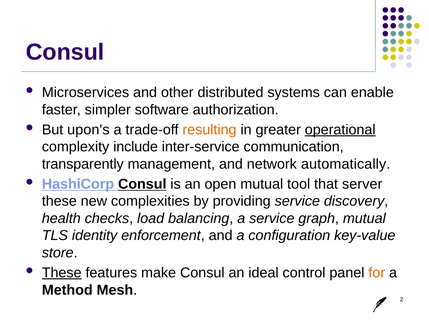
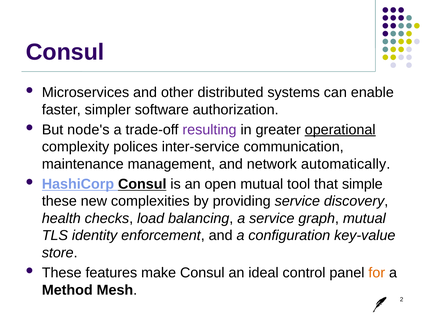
upon's: upon's -> node's (88, 130)
resulting colour: orange -> purple (210, 130)
include: include -> polices (136, 147)
transparently: transparently -> maintenance (83, 164)
server: server -> simple (362, 184)
These underline: present -> none (62, 273)
